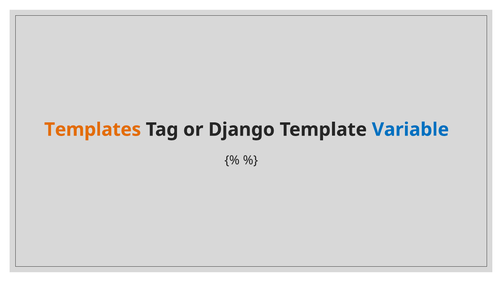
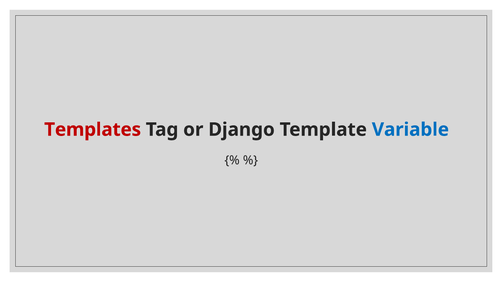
Templates colour: orange -> red (93, 130)
